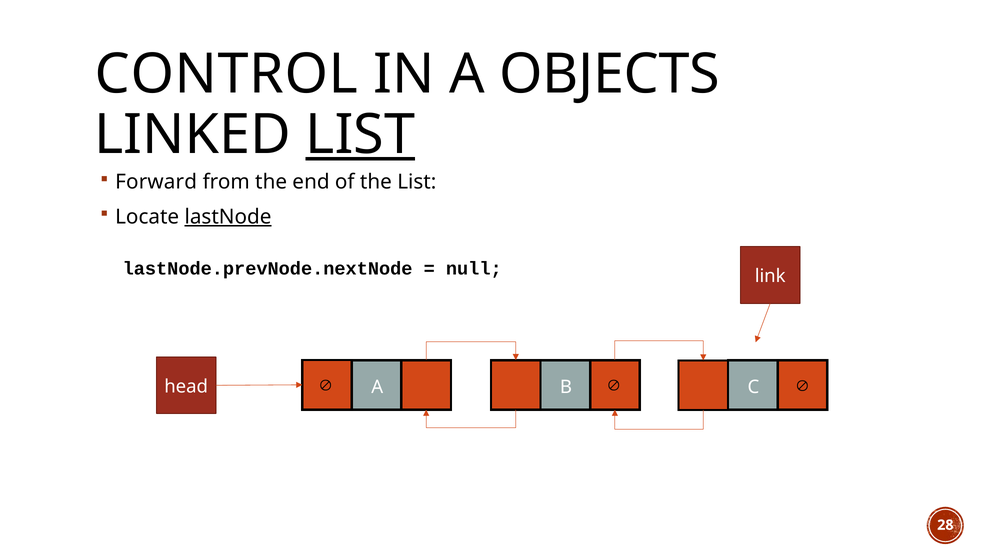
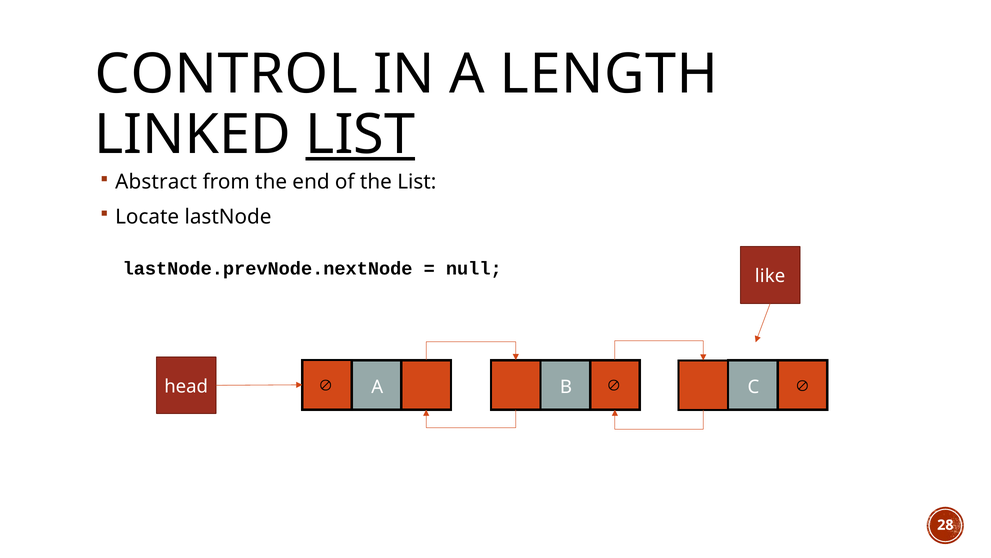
OBJECTS: OBJECTS -> LENGTH (609, 74)
Forward: Forward -> Abstract (156, 182)
lastNode underline: present -> none (228, 217)
link: link -> like (770, 276)
